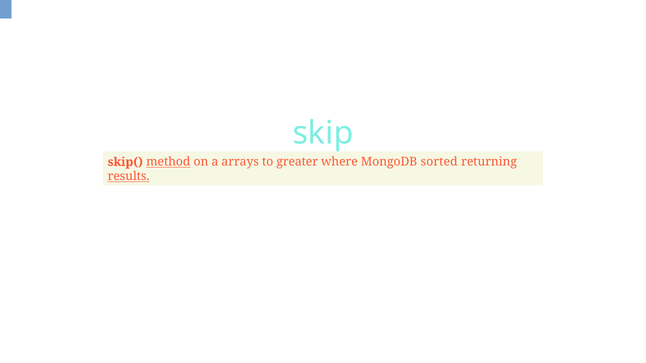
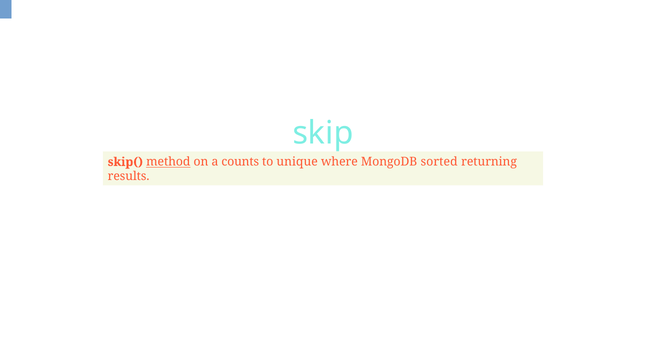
arrays: arrays -> counts (240, 162)
greater: greater -> unique (297, 162)
results underline: present -> none (129, 177)
